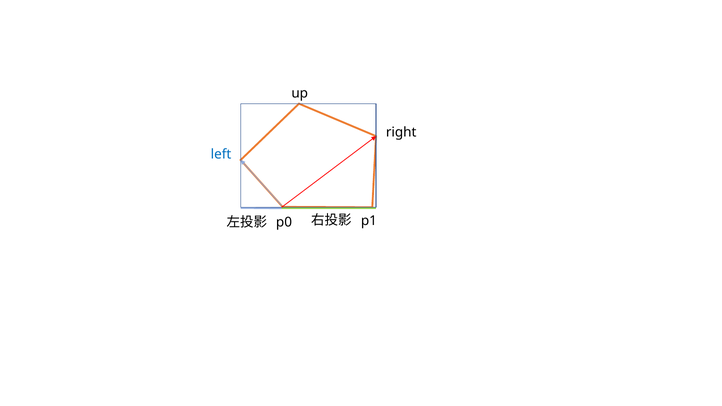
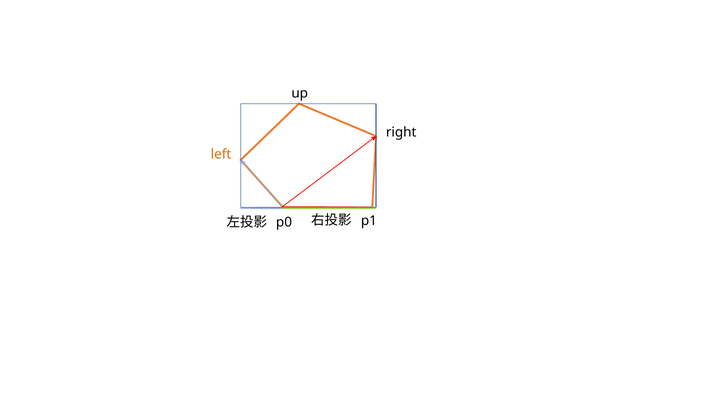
left colour: blue -> orange (221, 154)
